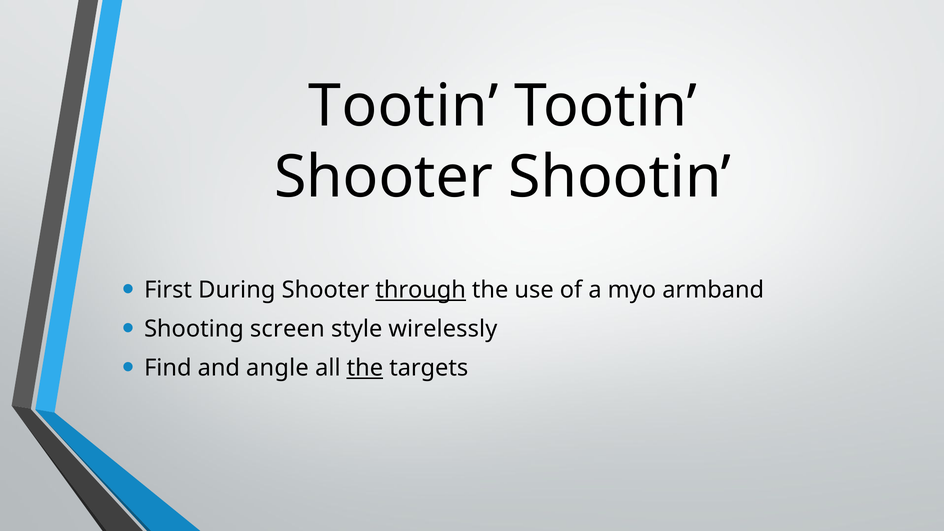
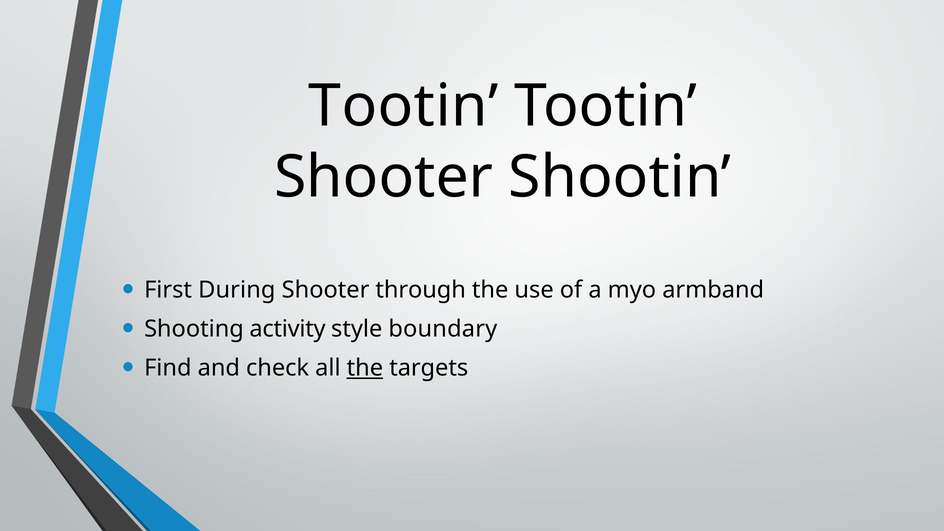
through underline: present -> none (421, 290)
screen: screen -> activity (288, 329)
wirelessly: wirelessly -> boundary (443, 329)
angle: angle -> check (278, 368)
